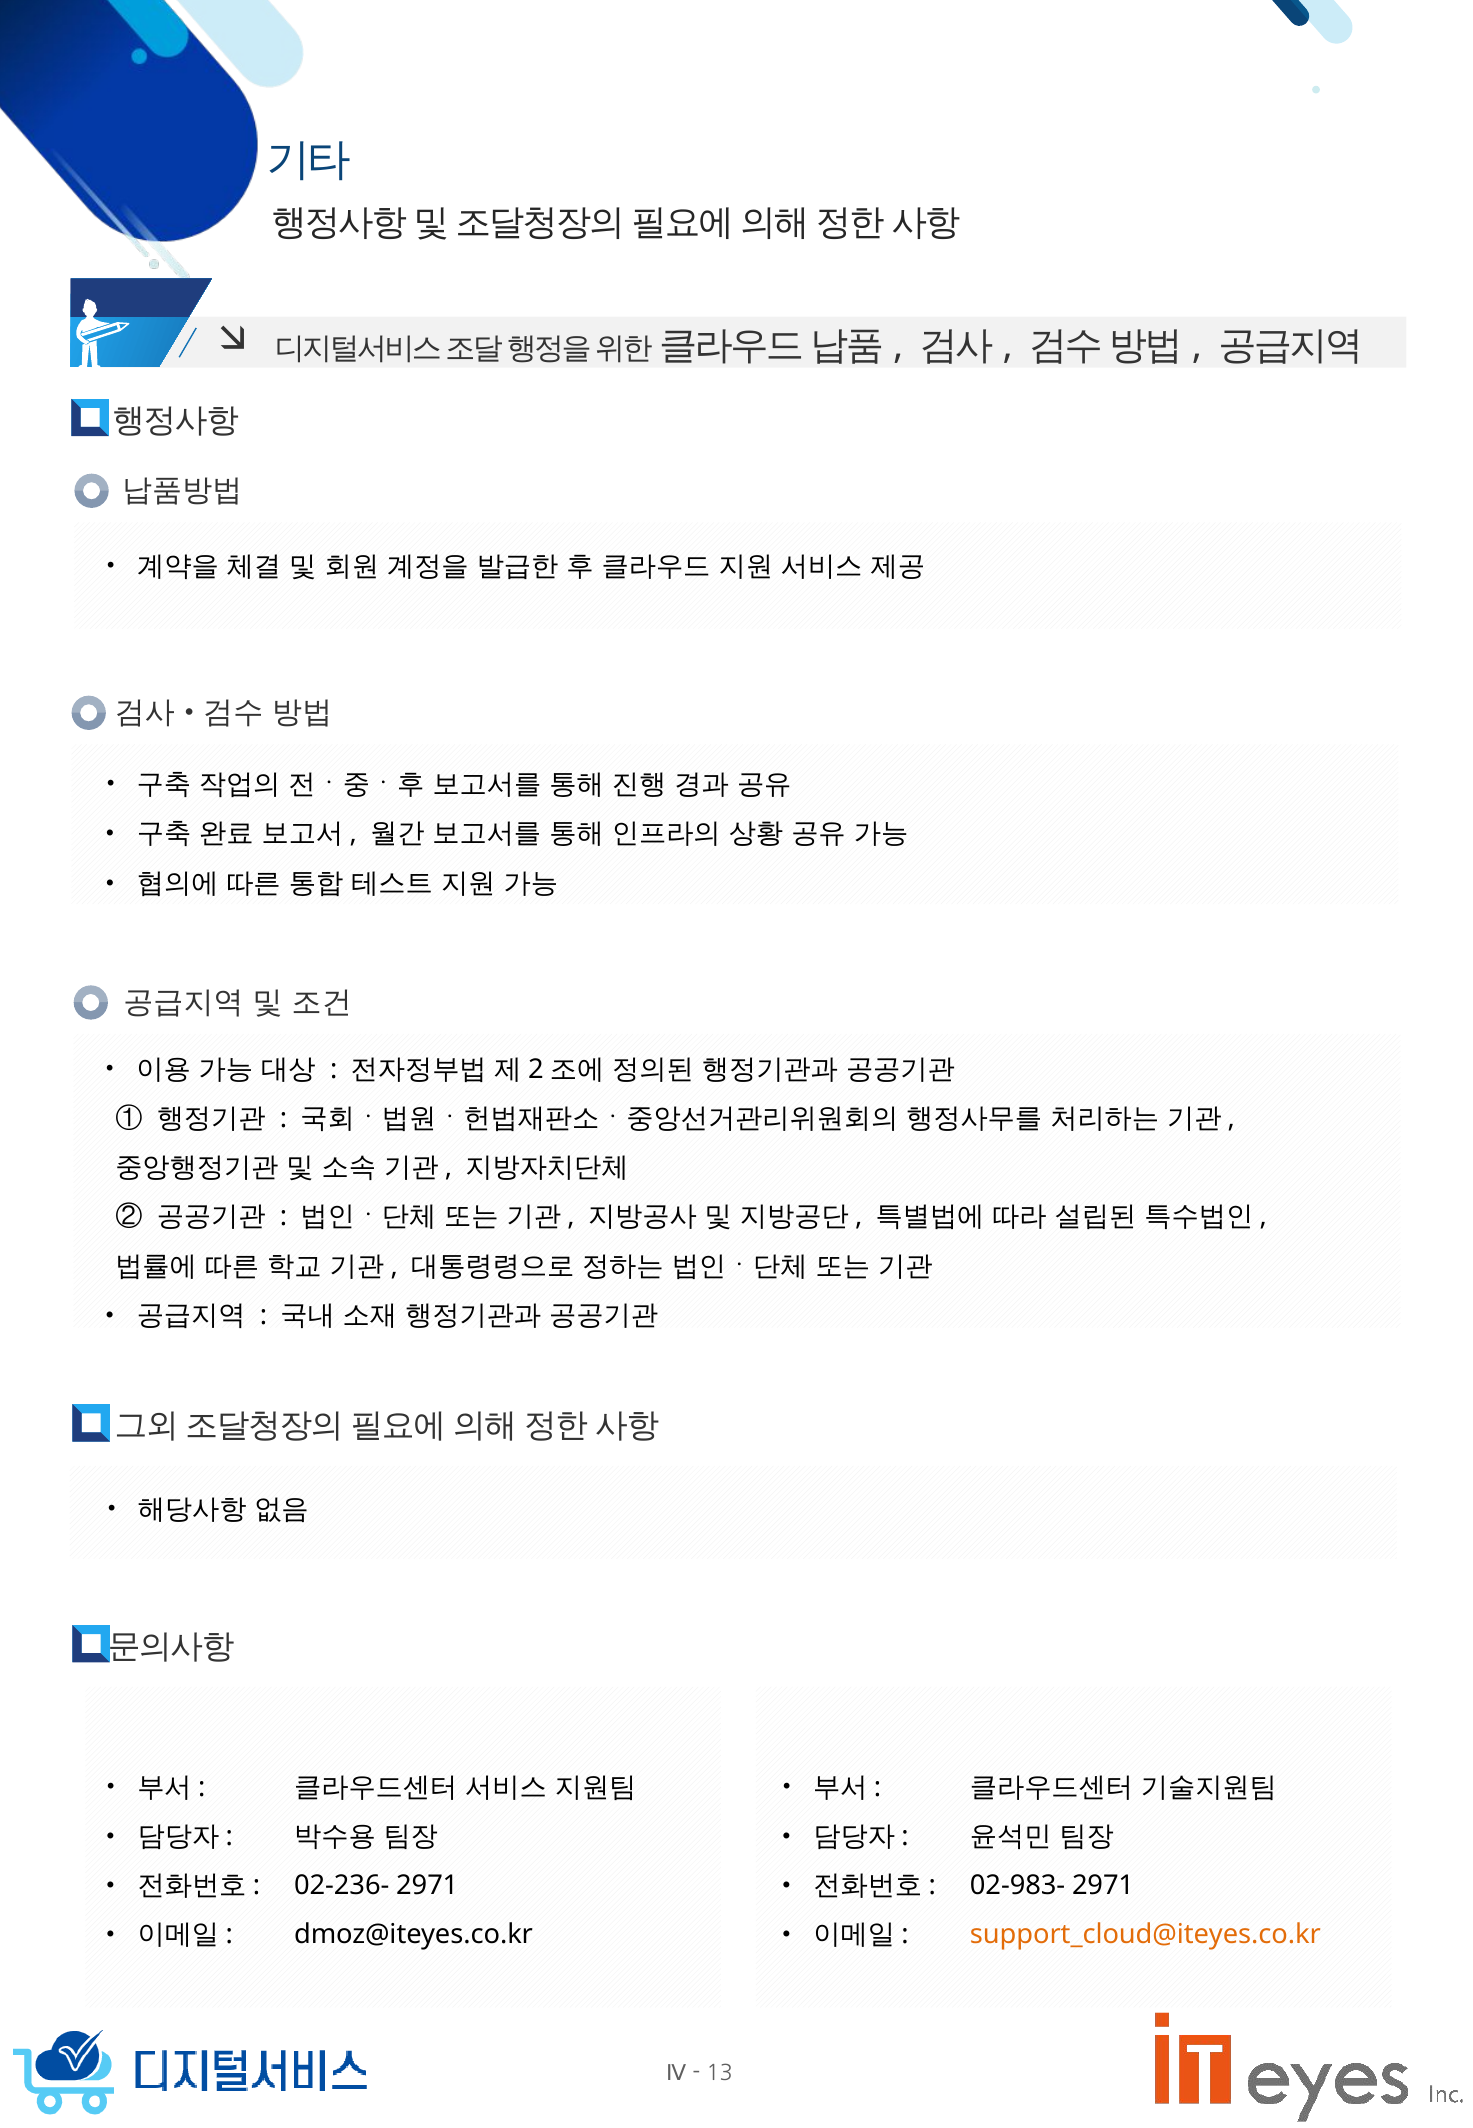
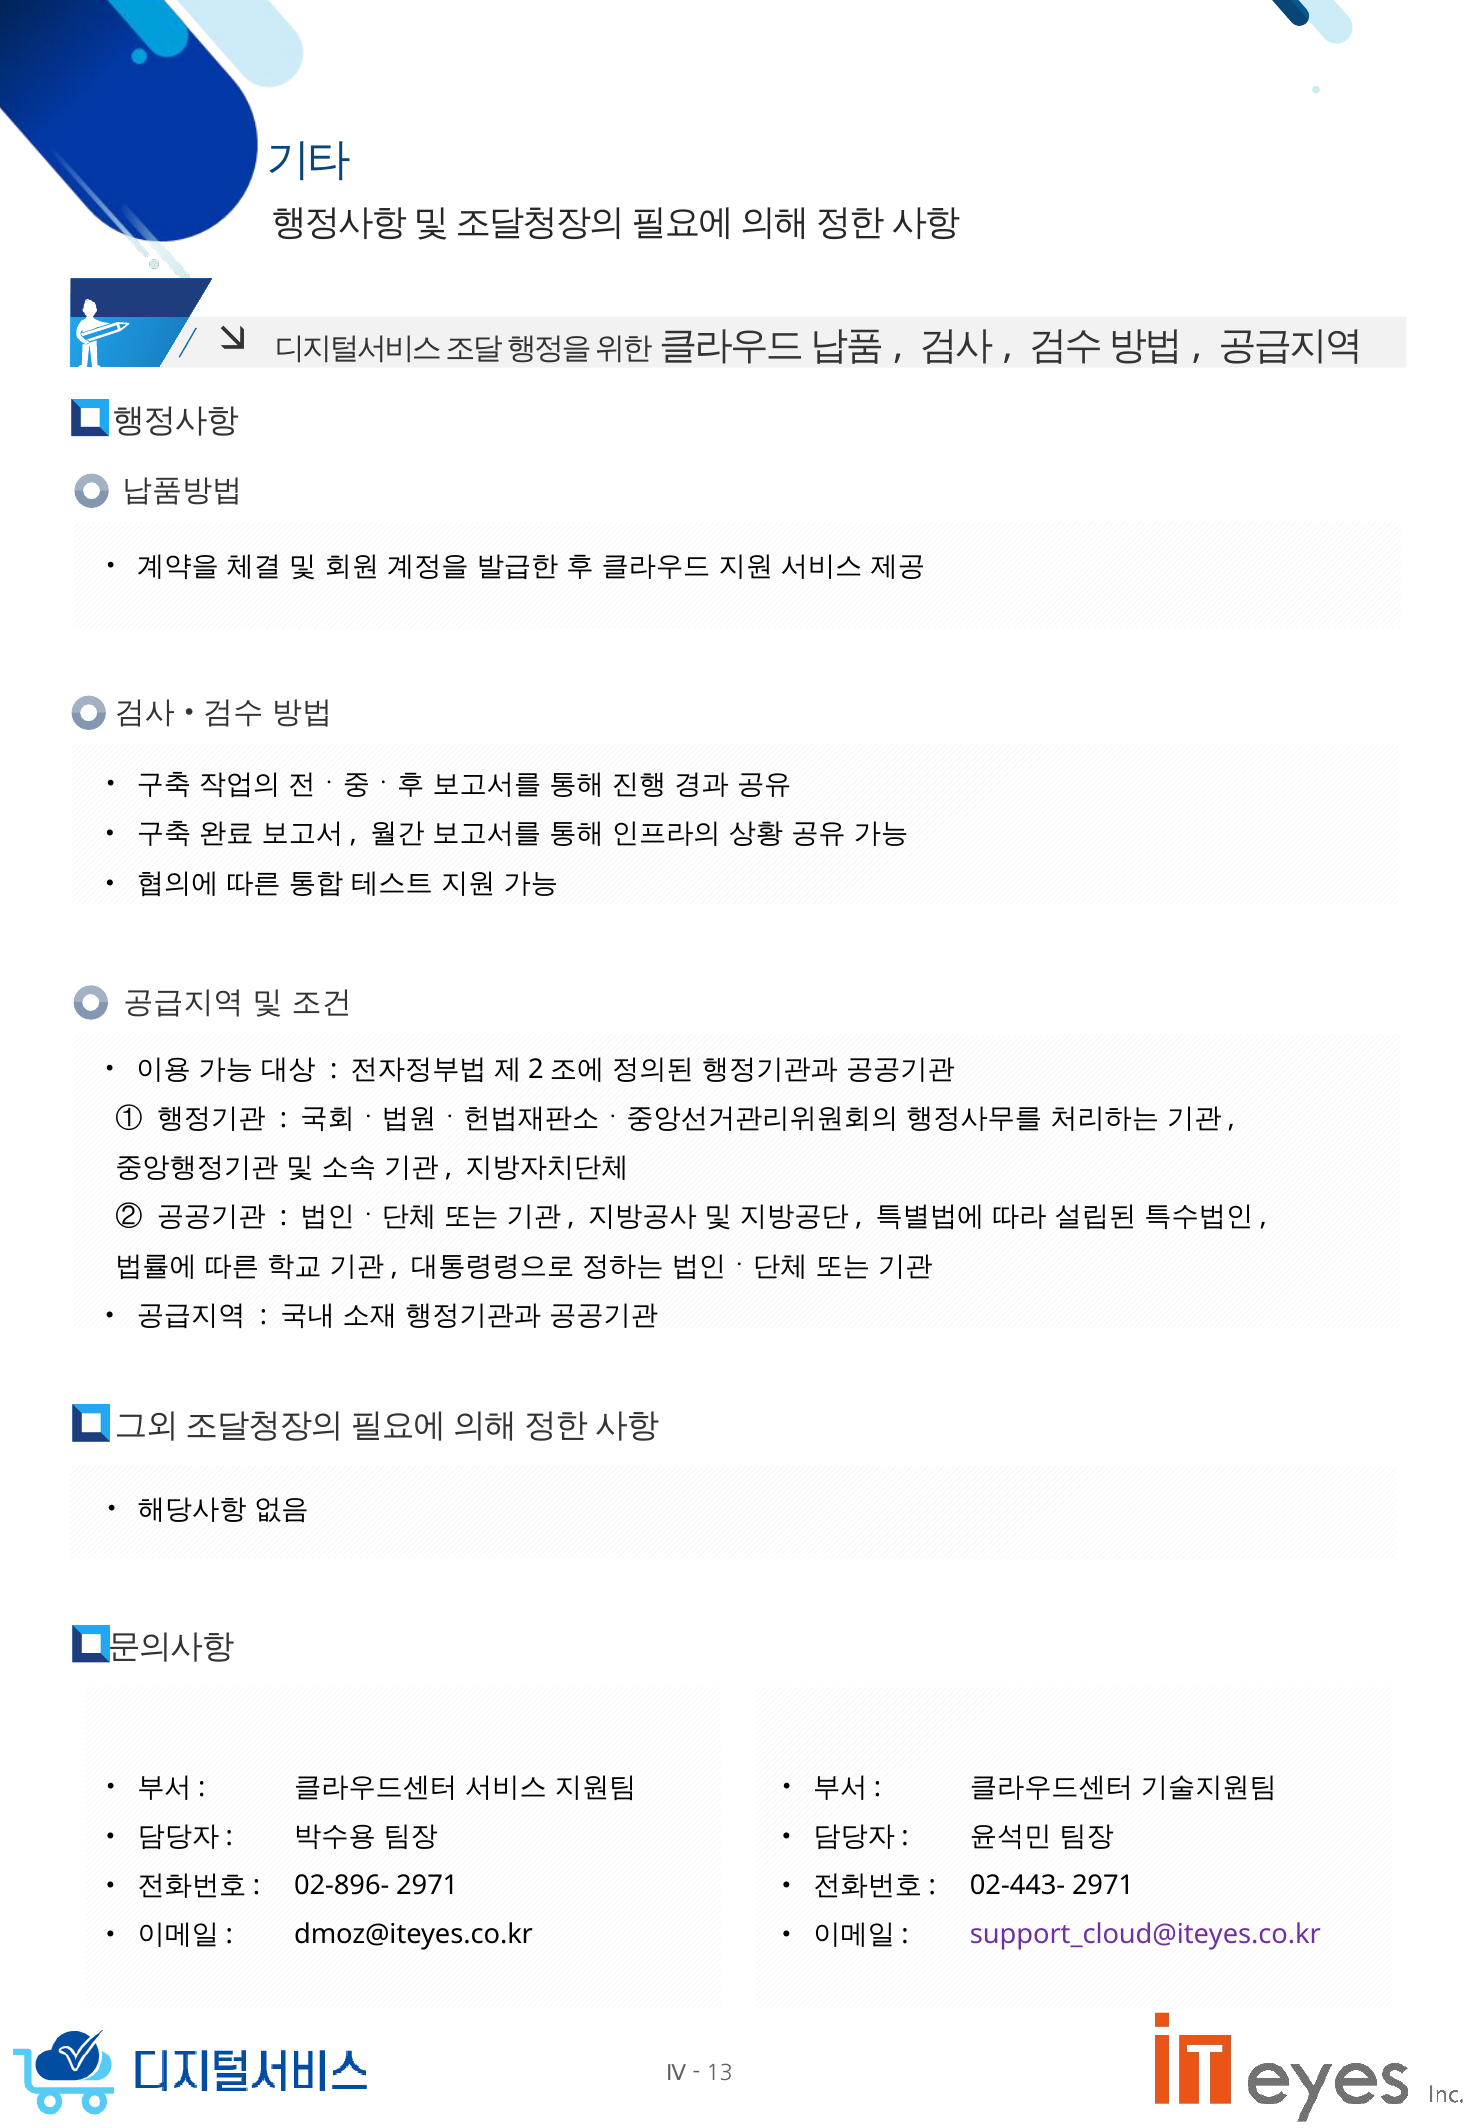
02-236-: 02-236- -> 02-896- (342, 1885)
02-983-: 02-983- -> 02-443- (1018, 1885)
support_cloud@iteyes.co.kr colour: orange -> purple (1145, 1935)
